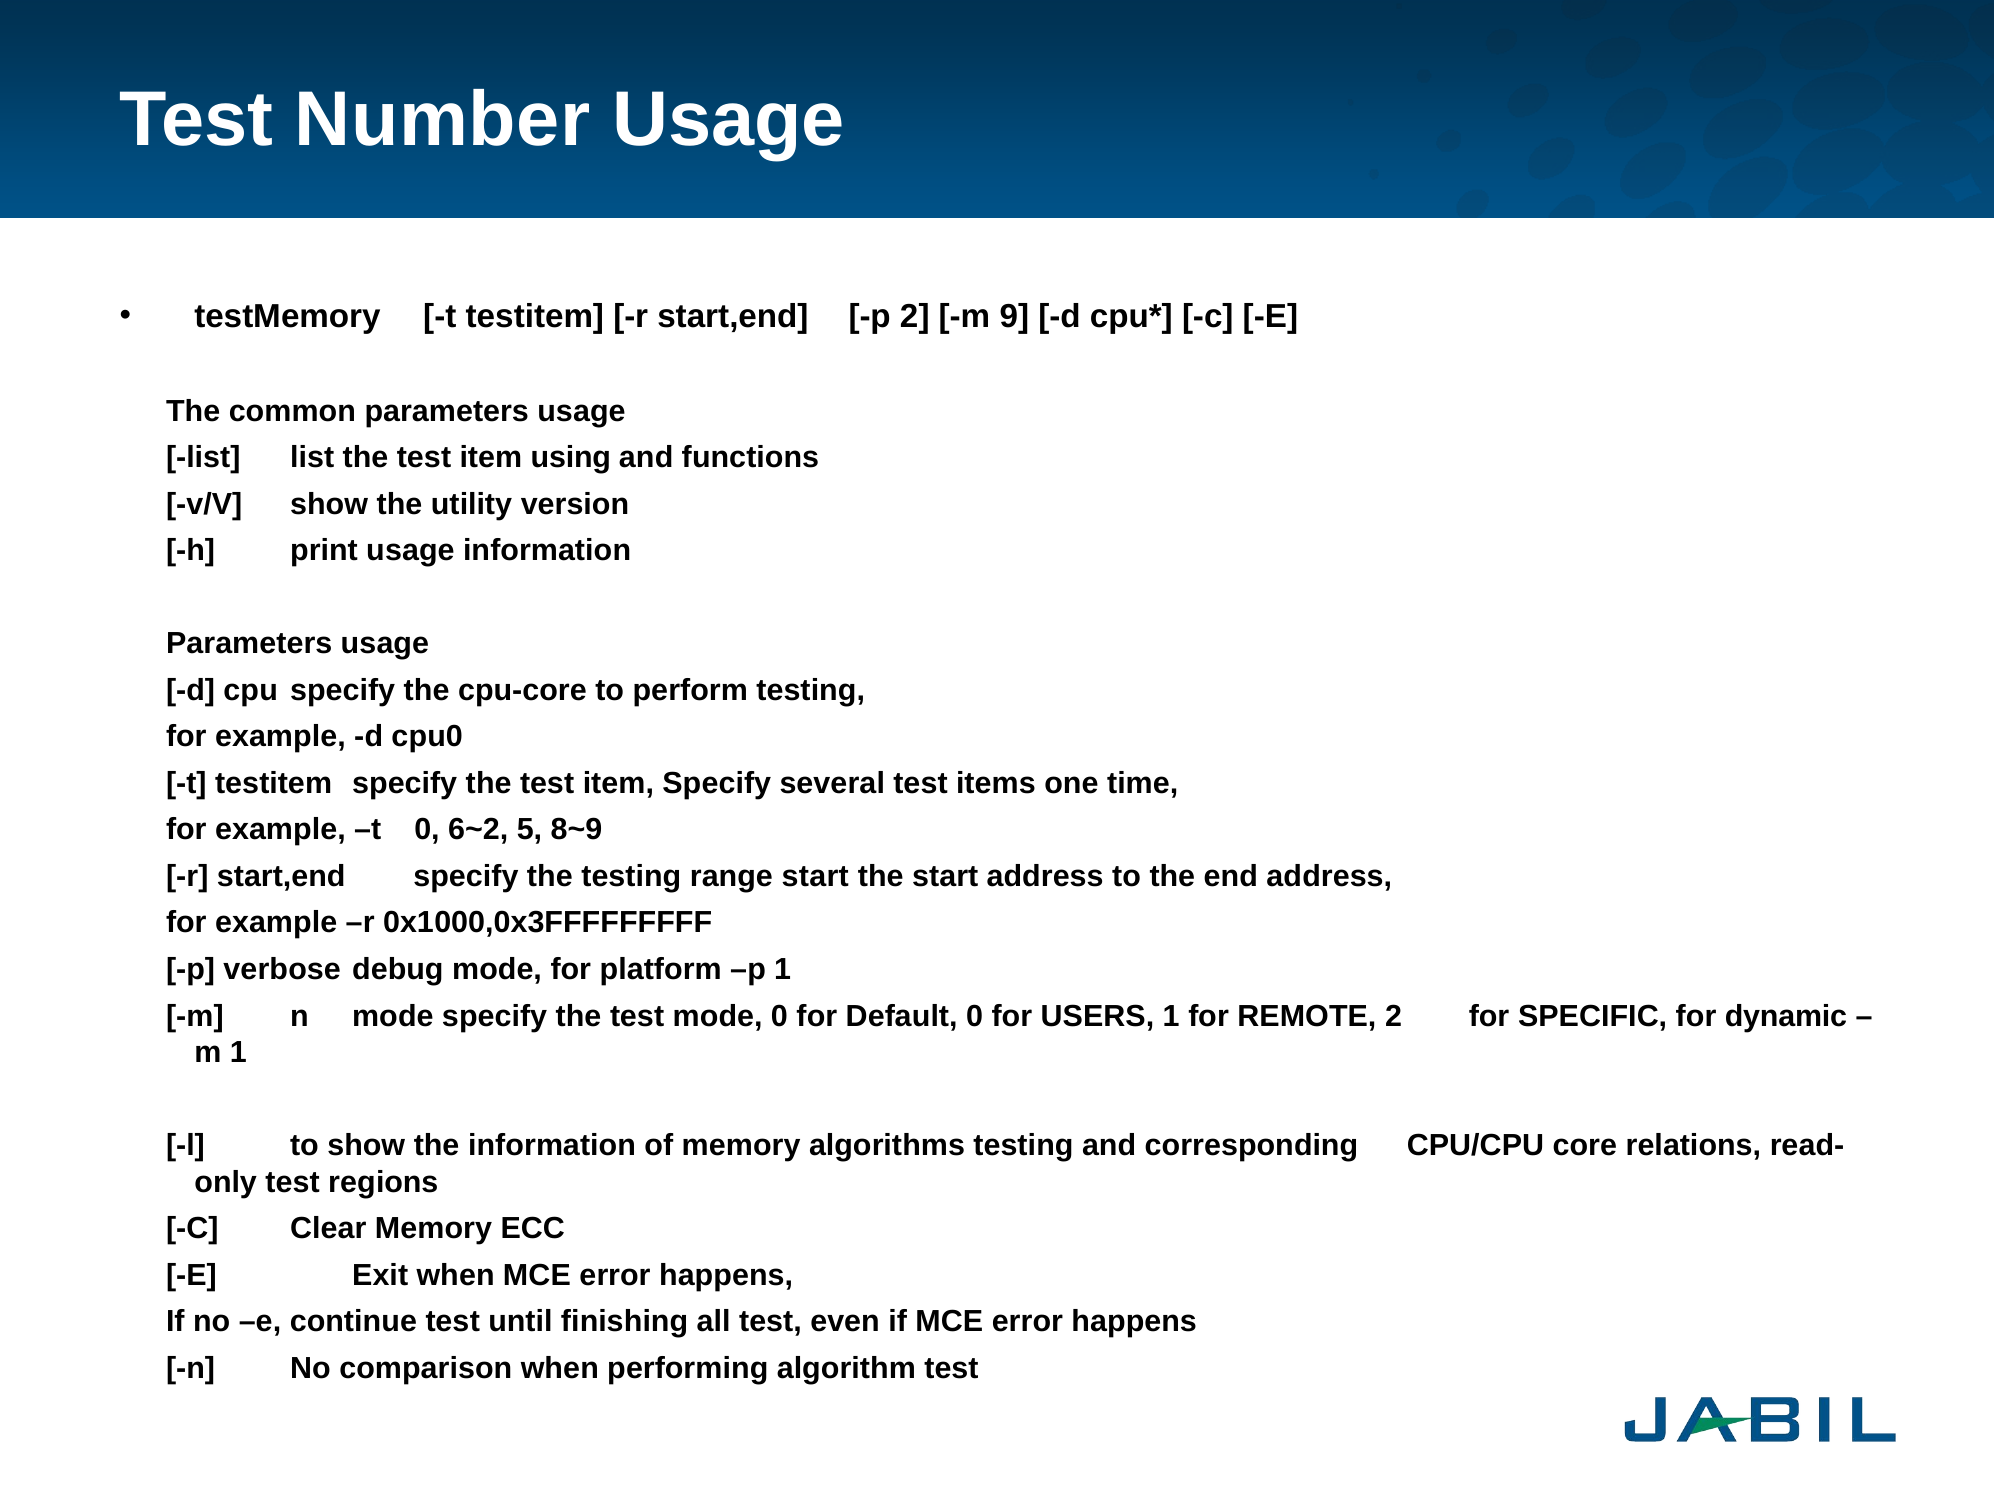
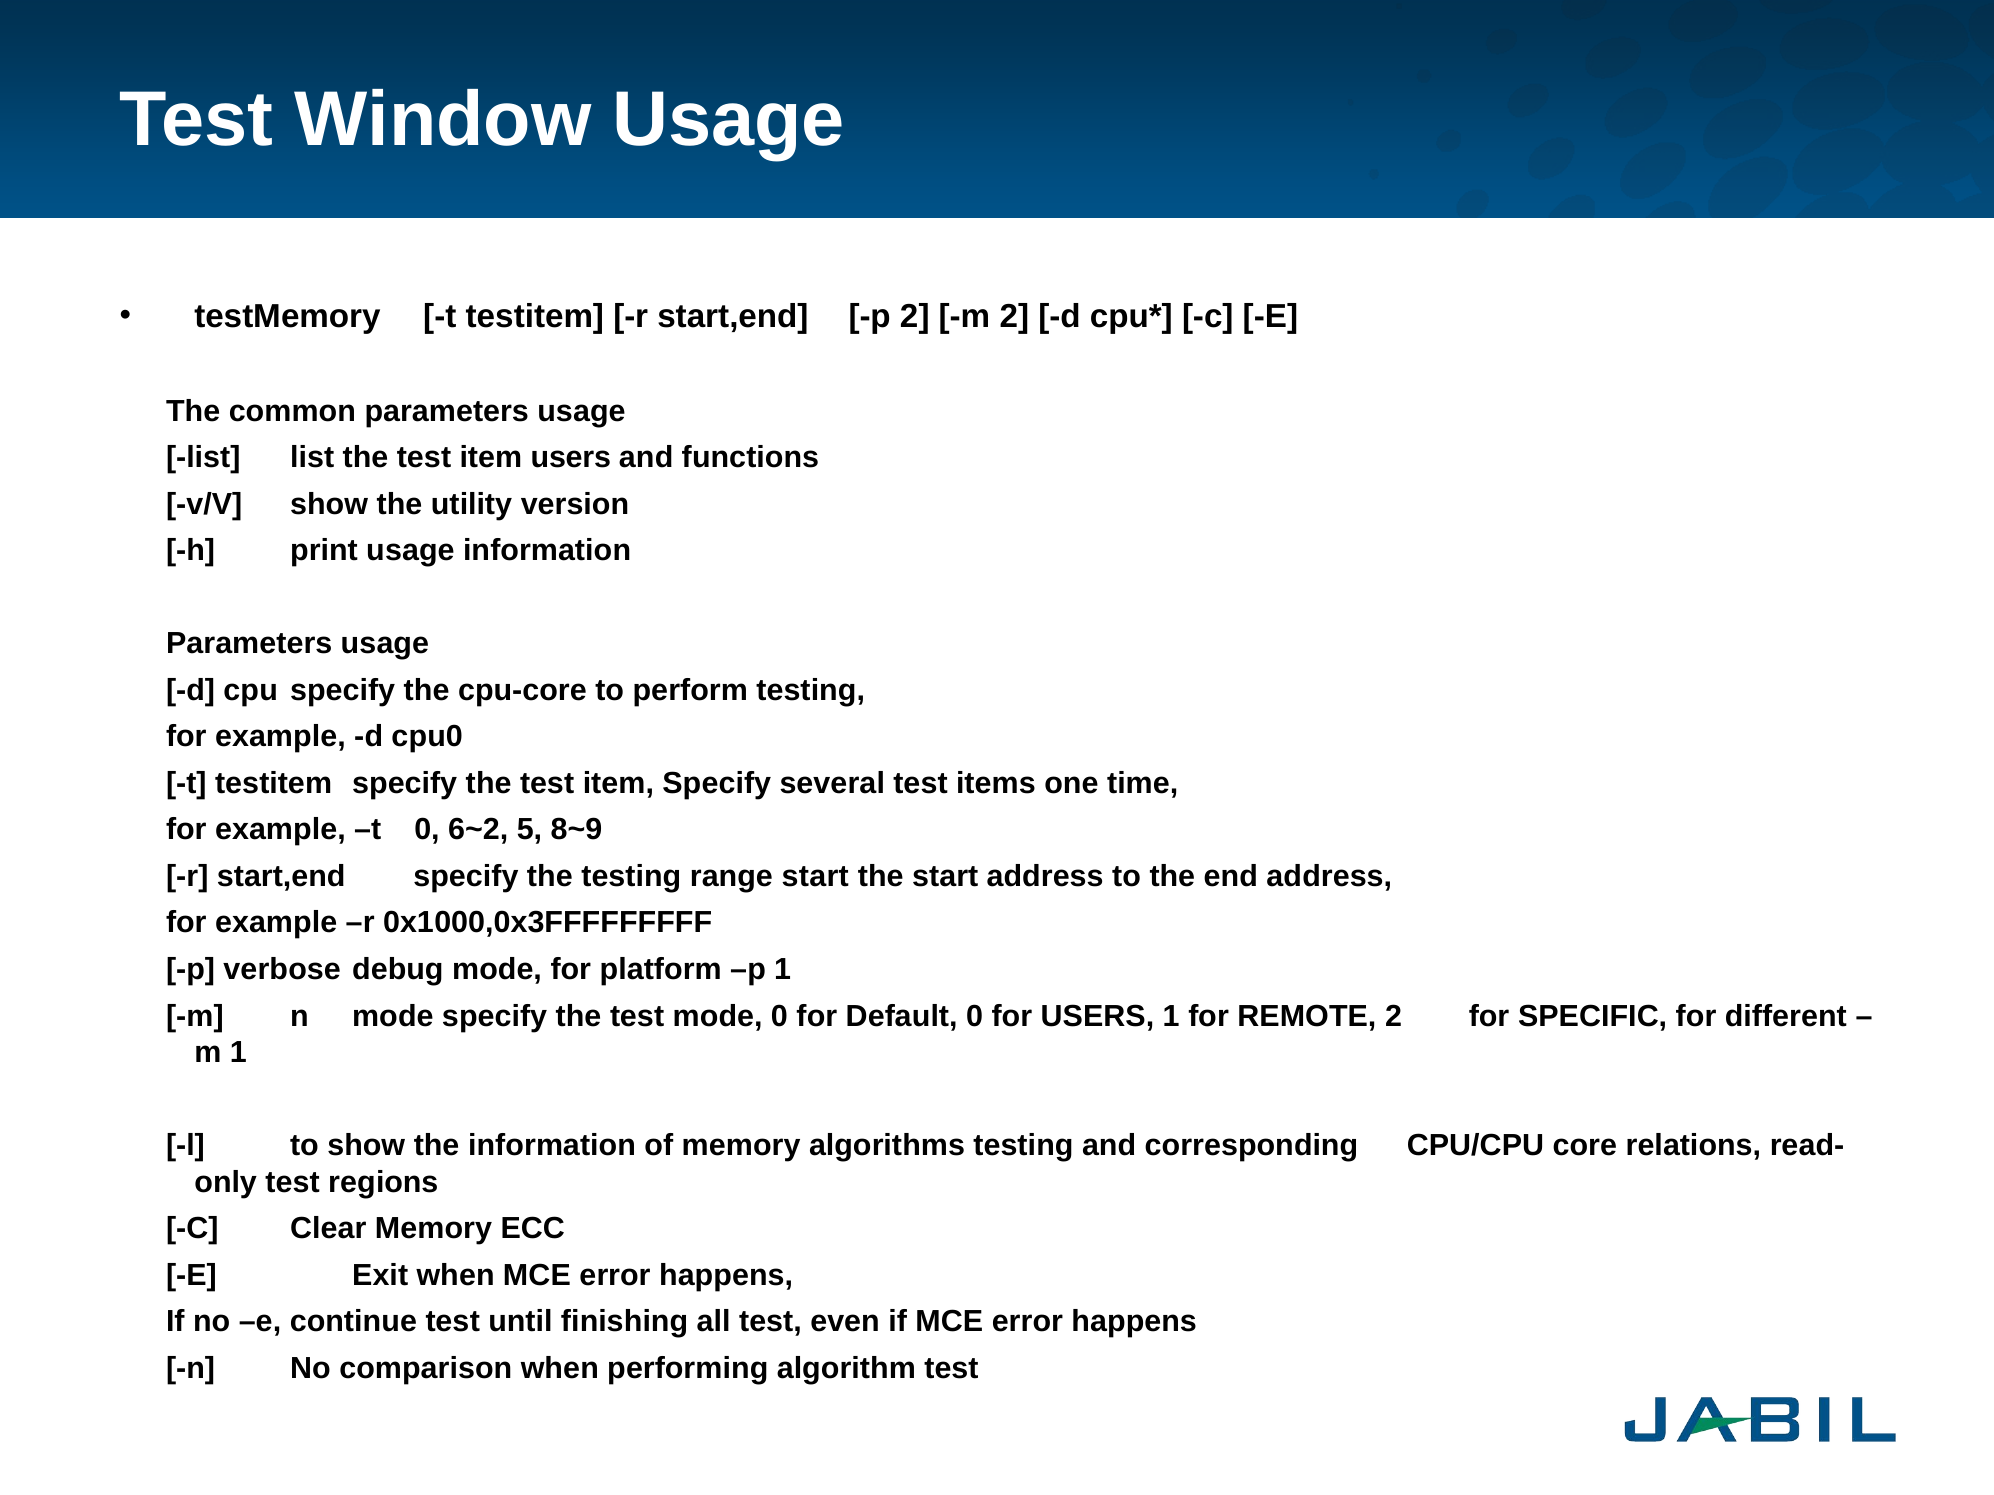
Number: Number -> Window (443, 120)
m 9: 9 -> 2 (1014, 317)
item using: using -> users (571, 458)
dynamic: dynamic -> different (1786, 1016)
